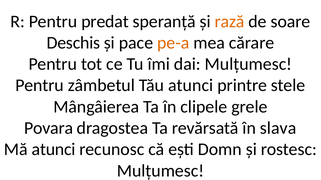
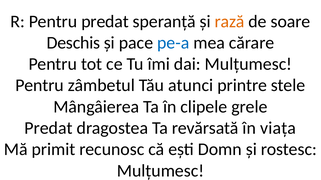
pe-a colour: orange -> blue (173, 43)
Povara: Povara -> Predat (48, 128)
slava: slava -> viața (278, 128)
Mă atunci: atunci -> primit (54, 150)
